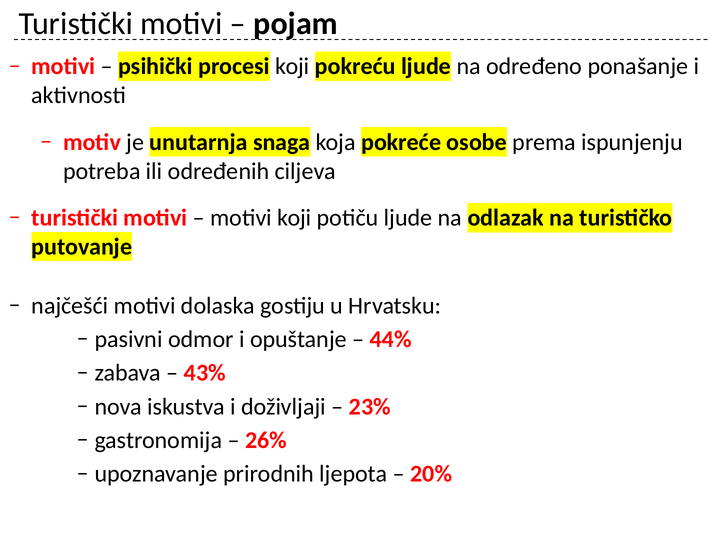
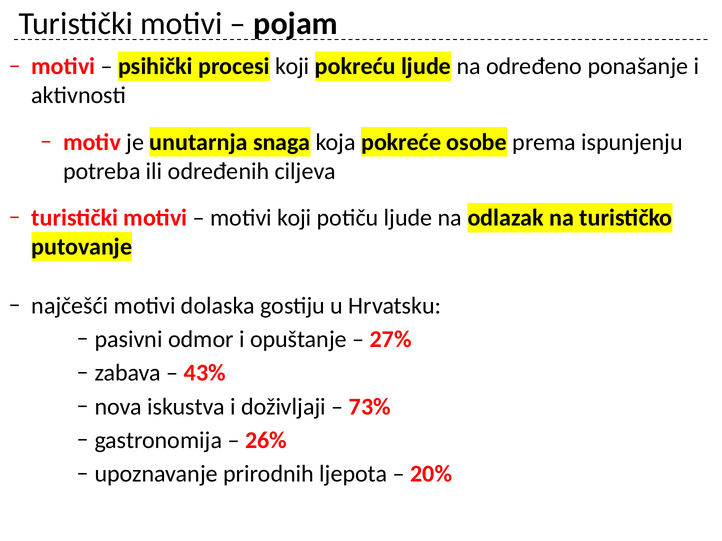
44%: 44% -> 27% (391, 340)
23%: 23% -> 73% (370, 407)
